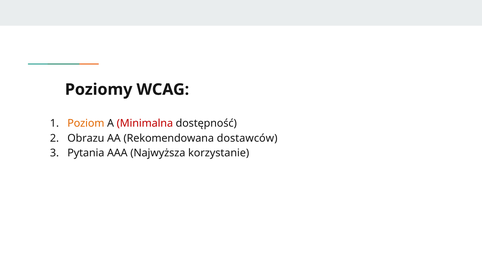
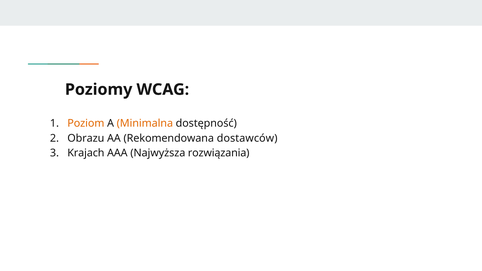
Minimalna colour: red -> orange (145, 123)
Pytania: Pytania -> Krajach (86, 153)
korzystanie: korzystanie -> rozwiązania (219, 153)
